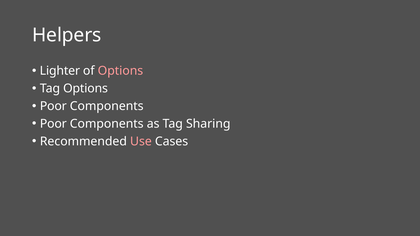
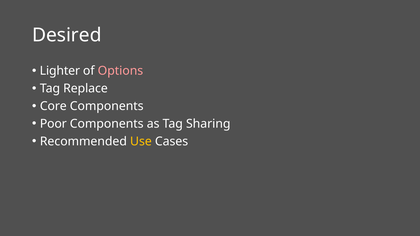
Helpers: Helpers -> Desired (67, 35)
Tag Options: Options -> Replace (86, 89)
Poor: Poor -> Core (53, 106)
Use colour: pink -> yellow (141, 141)
